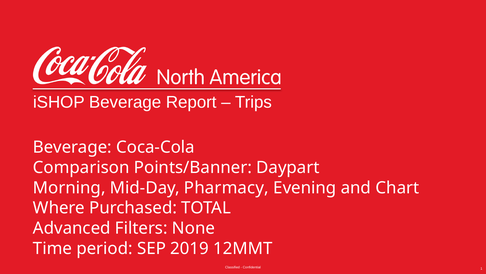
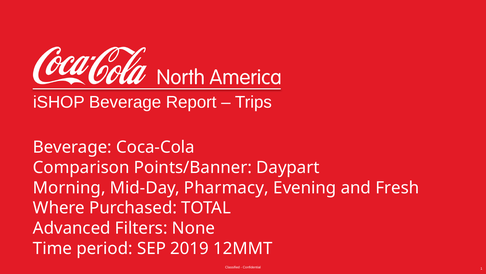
Chart: Chart -> Fresh (397, 187)
